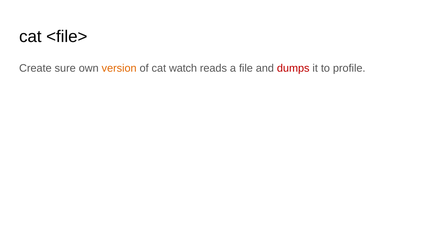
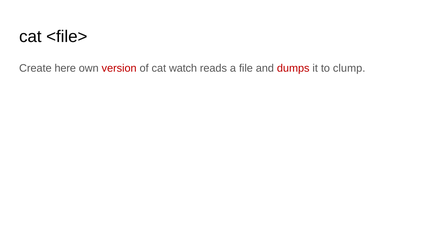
sure: sure -> here (65, 68)
version colour: orange -> red (119, 68)
profile: profile -> clump (349, 68)
